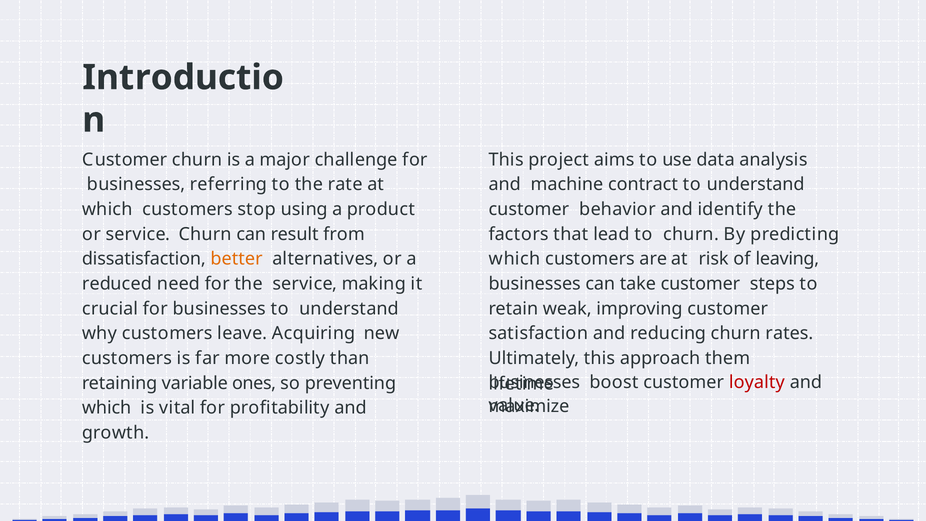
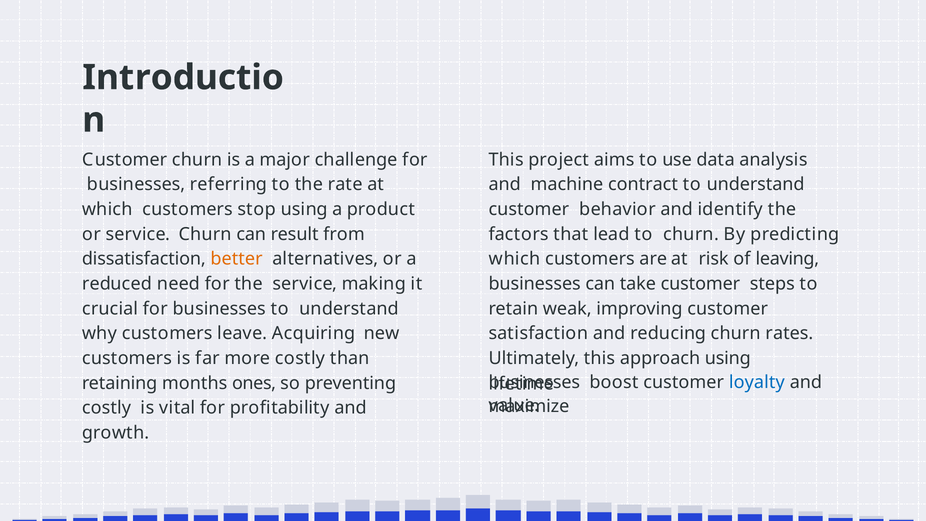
approach them: them -> using (728, 358)
loyalty colour: red -> blue (757, 382)
variable: variable -> months (195, 383)
which: which -> costly (106, 408)
